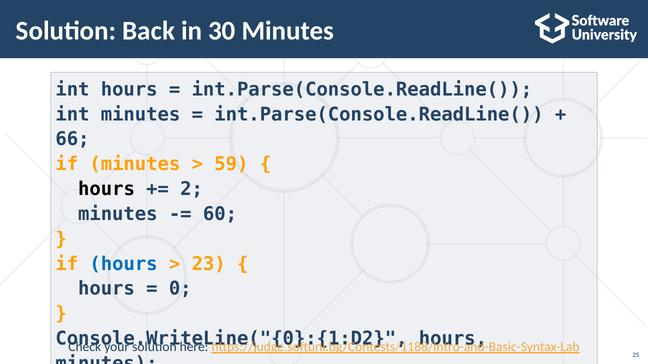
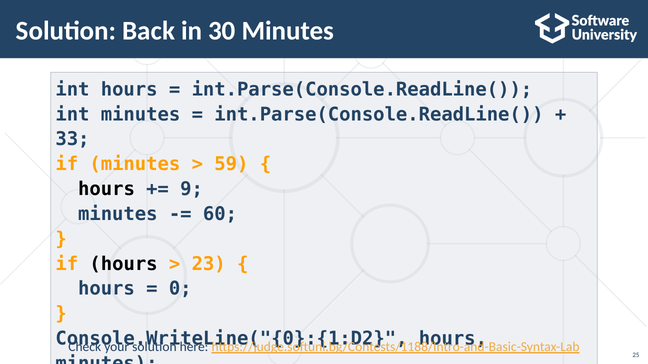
66: 66 -> 33 (72, 139)
2: 2 -> 9 (192, 189)
hours colour: blue -> black (124, 264)
